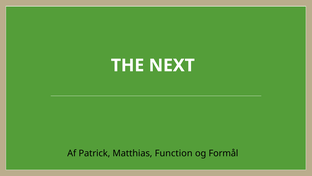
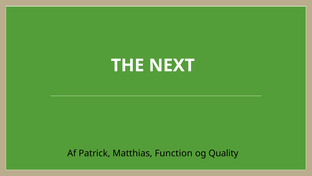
Formål: Formål -> Quality (223, 153)
